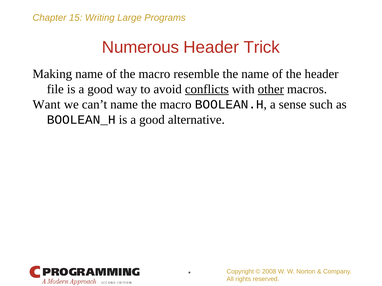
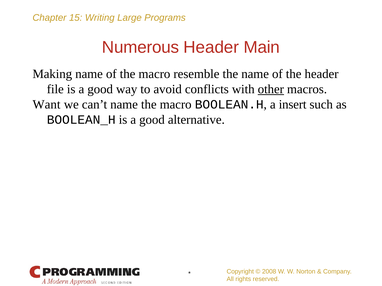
Trick: Trick -> Main (262, 47)
conflicts underline: present -> none (207, 89)
sense: sense -> insert (293, 105)
